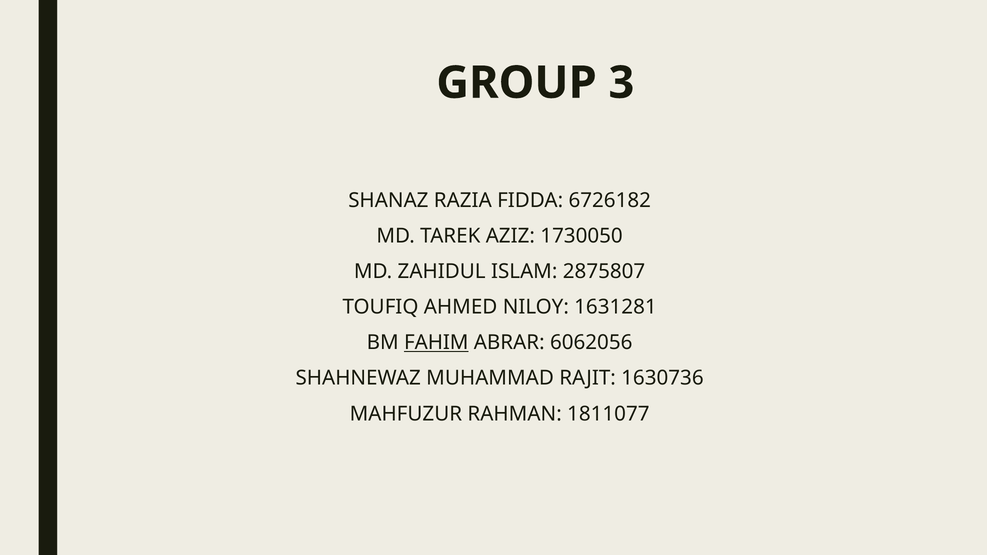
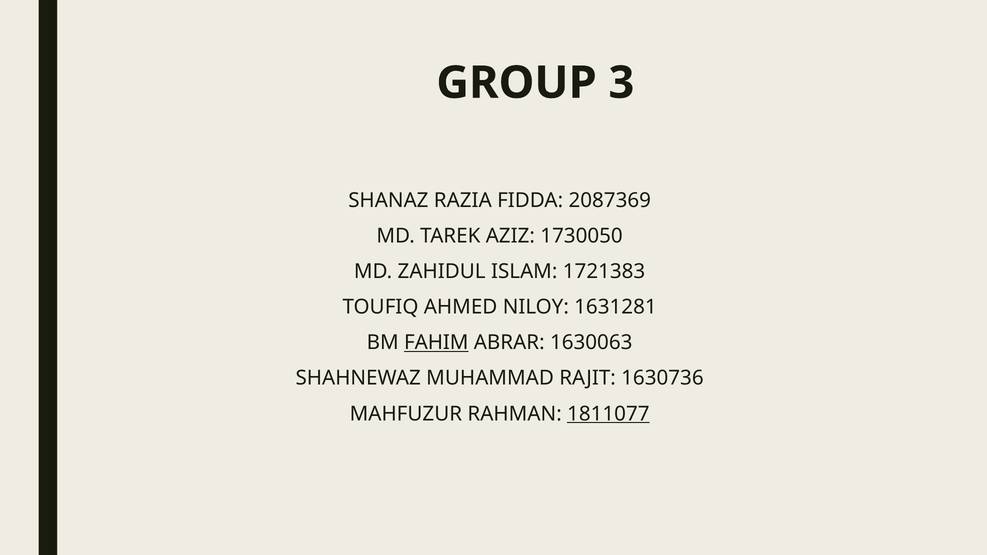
6726182: 6726182 -> 2087369 (610, 201)
2875807: 2875807 -> 1721383 (604, 272)
6062056: 6062056 -> 1630063 (591, 343)
1811077 underline: none -> present (608, 414)
